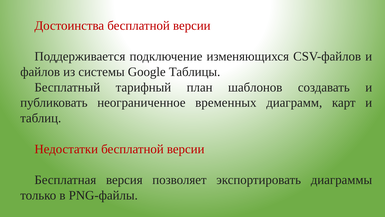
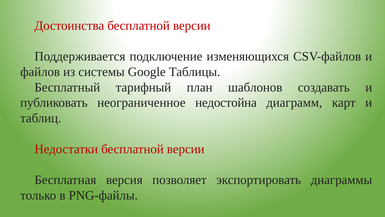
временных: временных -> недостойна (226, 103)
